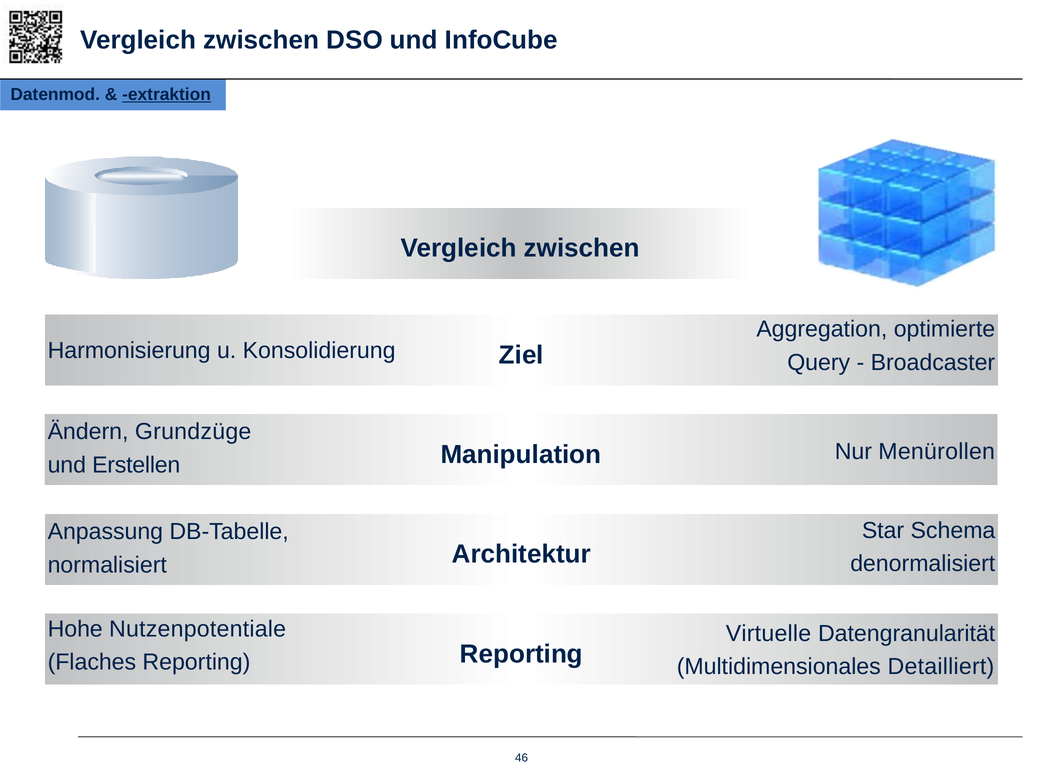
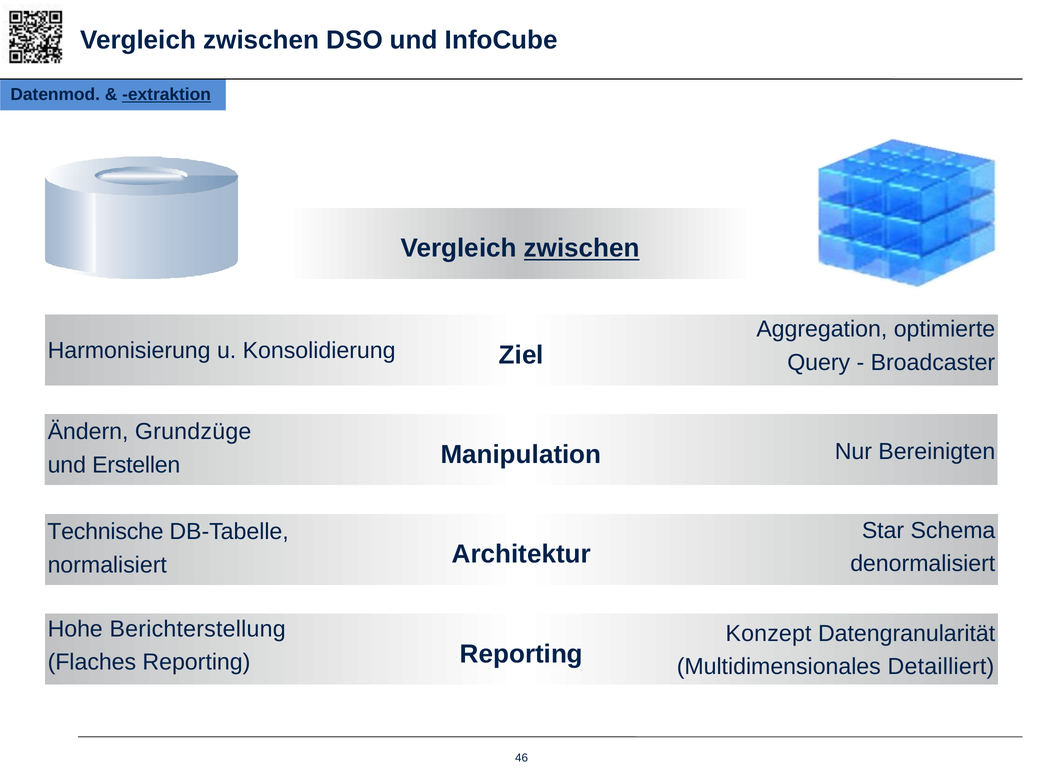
zwischen underline: none -> present (582, 248)
Menürollen: Menürollen -> Bereinigten (937, 451)
Anpassung: Anpassung -> Technische (105, 531)
Nutzenpotentiale: Nutzenpotentiale -> Berichterstellung (198, 628)
Virtuelle: Virtuelle -> Konzept (769, 633)
